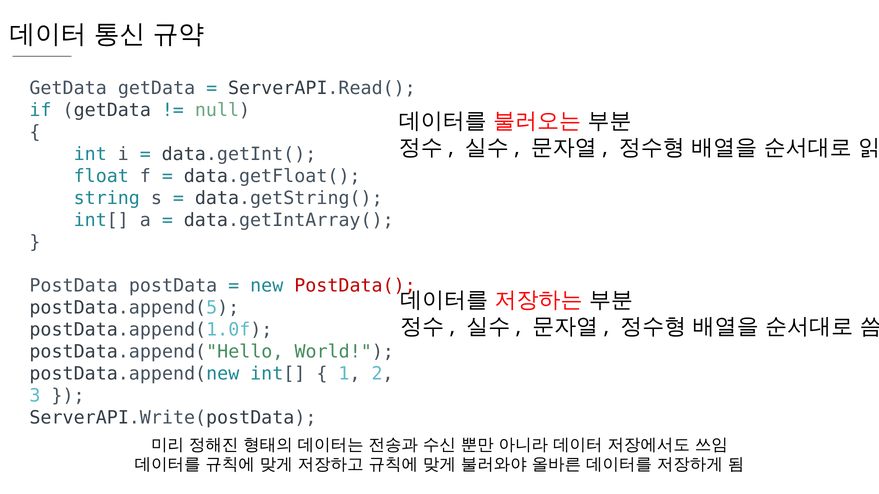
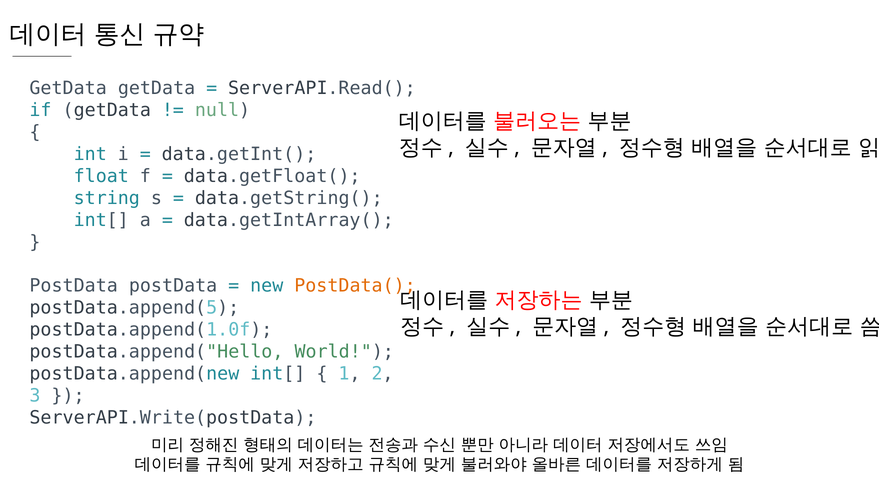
PostData( colour: red -> orange (355, 286)
